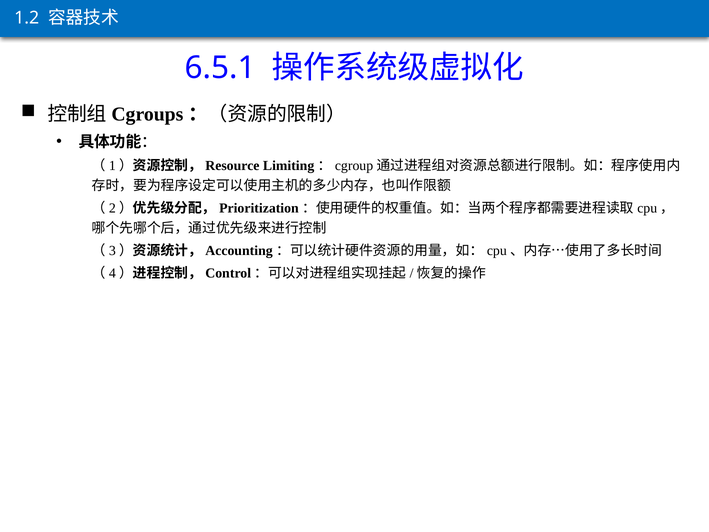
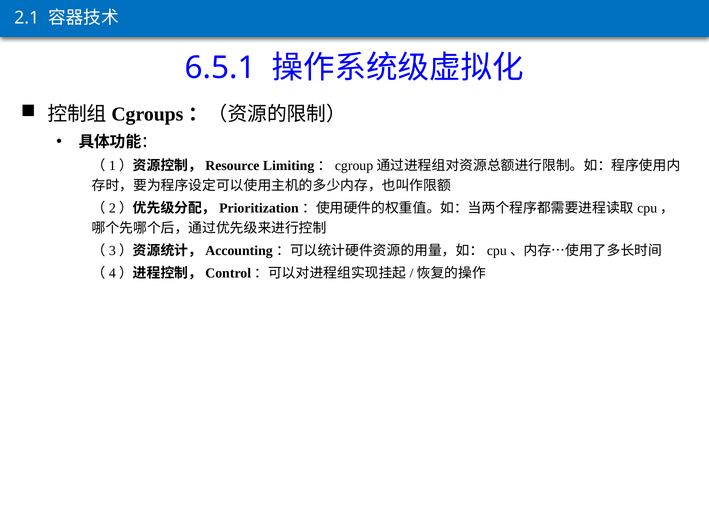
1.2: 1.2 -> 2.1 (27, 18)
